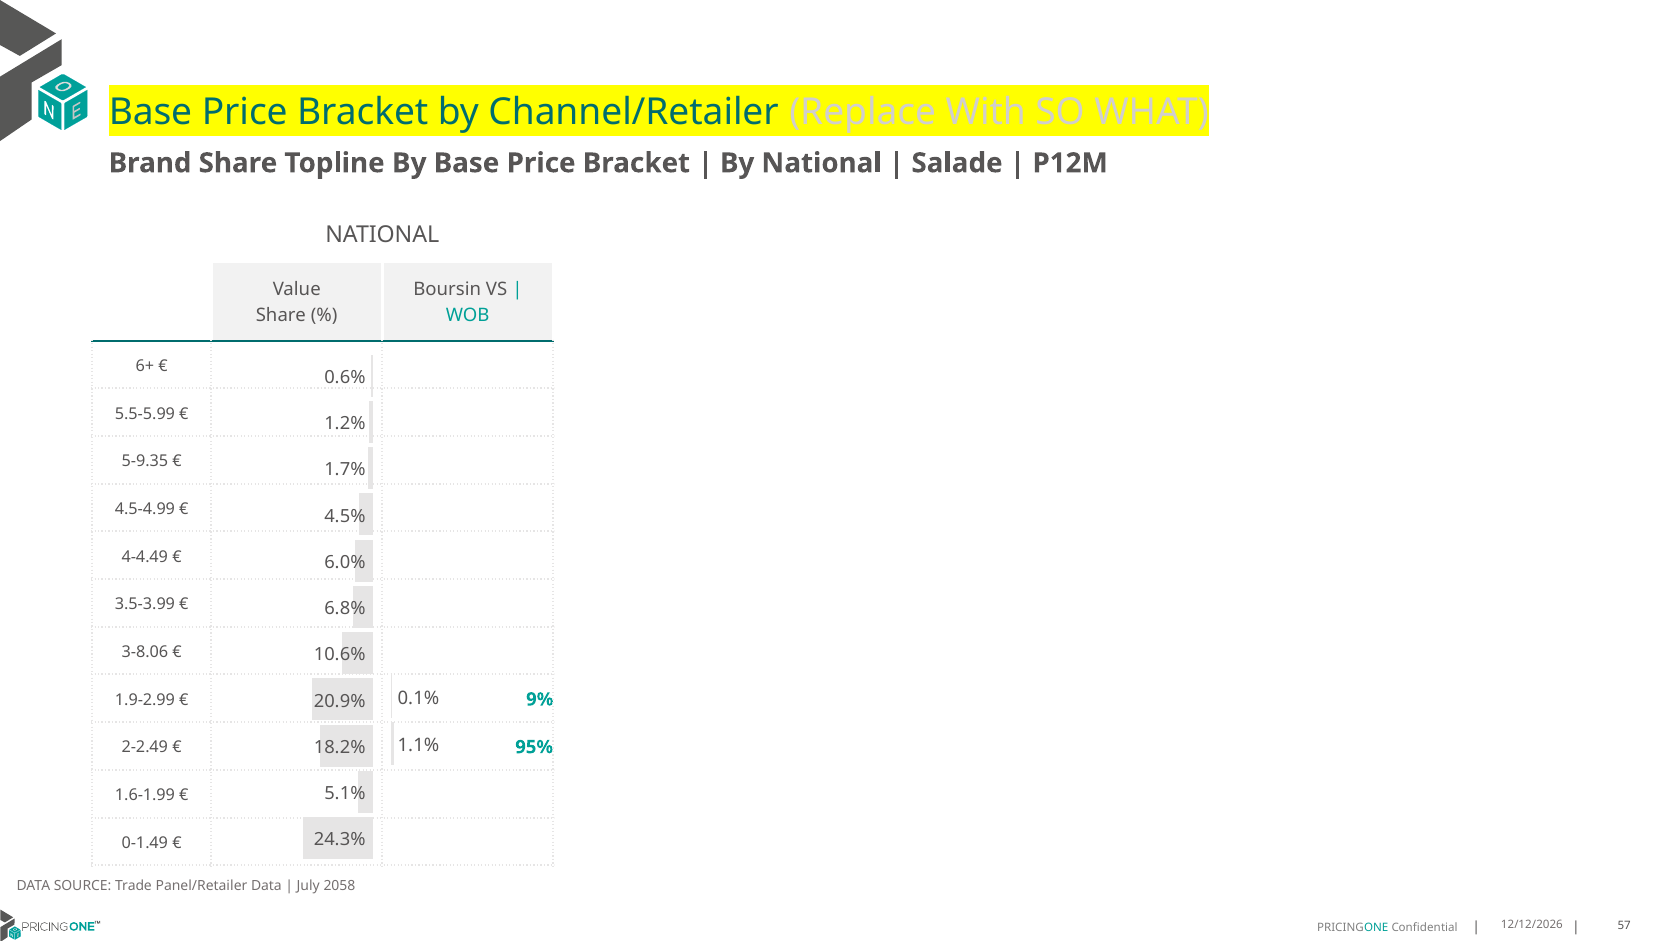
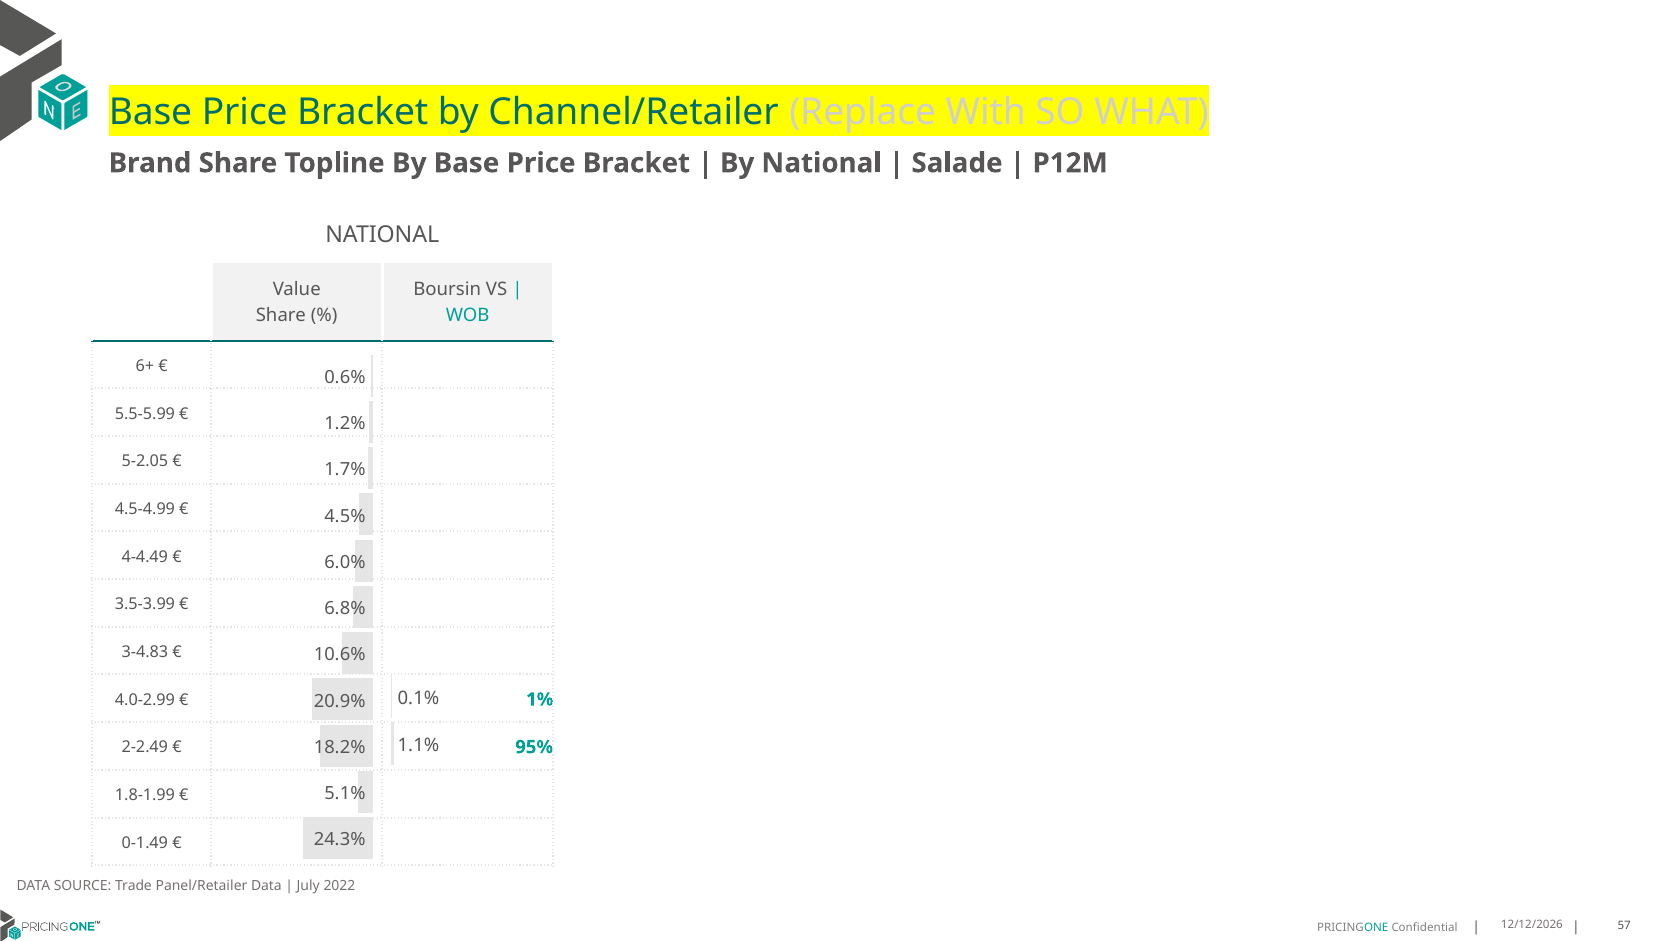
5-9.35: 5-9.35 -> 5-2.05 (145, 461)
3-8.06: 3-8.06 -> 3-4.83 (145, 652)
1.9-2.99: 1.9-2.99 -> 4.0-2.99 (145, 699)
9%: 9% -> 1% (540, 699)
1.6-1.99: 1.6-1.99 -> 1.8-1.99 (145, 795)
2058: 2058 -> 2022 (339, 886)
